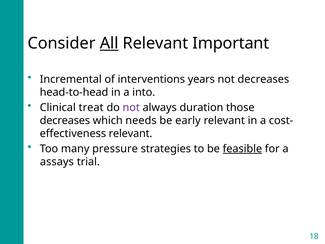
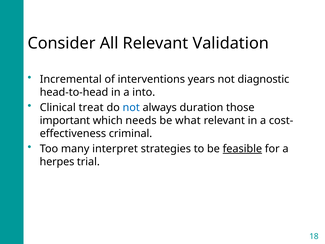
All underline: present -> none (109, 43)
Important: Important -> Validation (231, 43)
not decreases: decreases -> diagnostic (263, 79)
not colour: purple -> blue (131, 107)
decreases: decreases -> important (65, 120)
early: early -> what (188, 120)
relevant: relevant -> criminal (131, 133)
pressure: pressure -> interpret (115, 149)
assays: assays -> herpes (57, 162)
